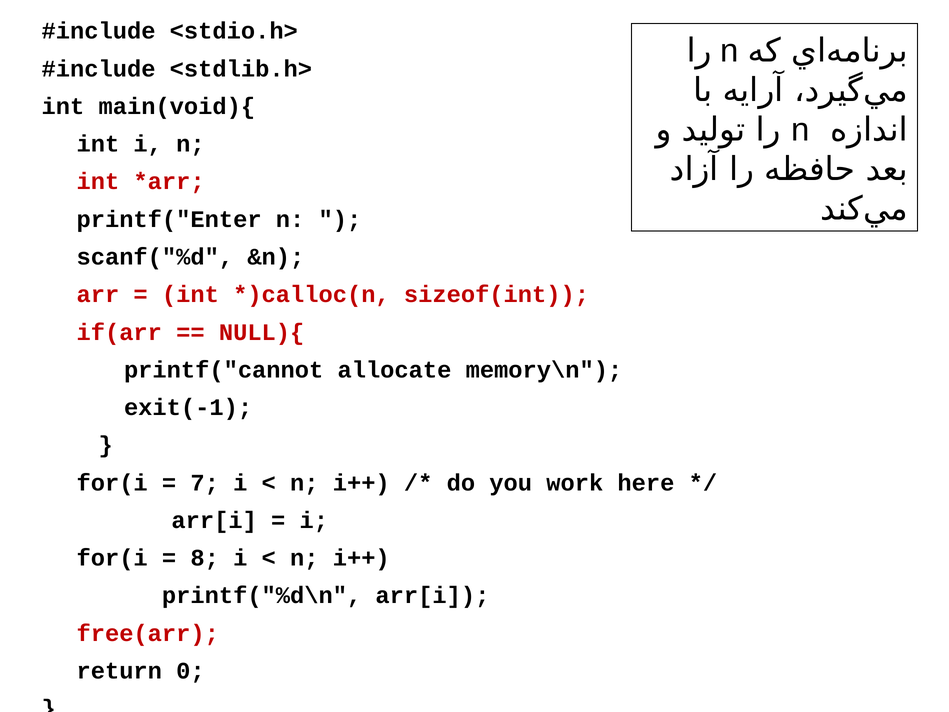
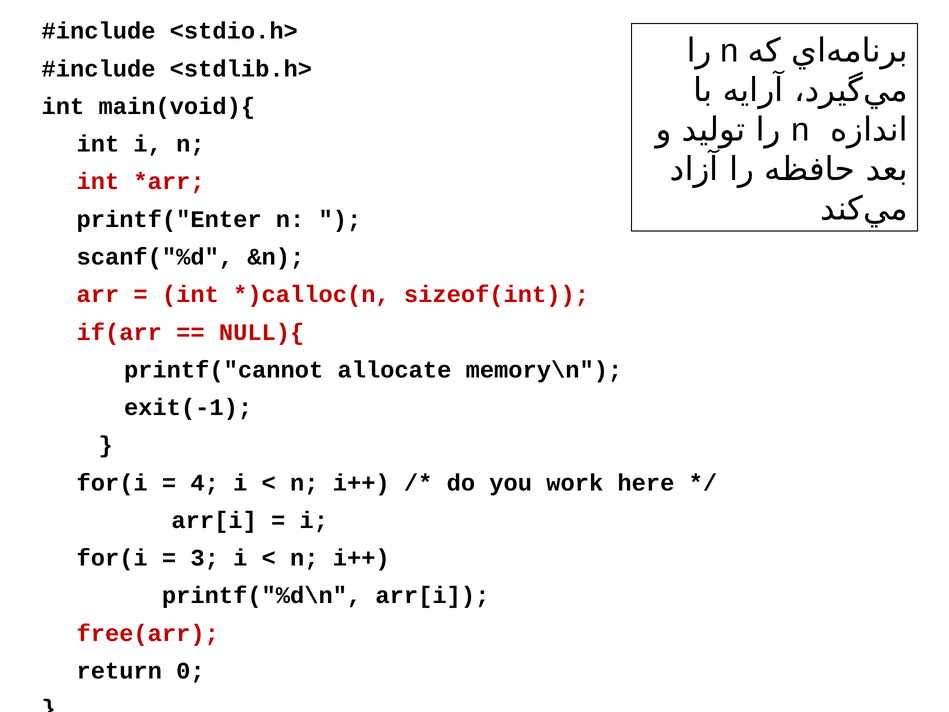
7: 7 -> 4 (205, 483)
8: 8 -> 3 (205, 558)
